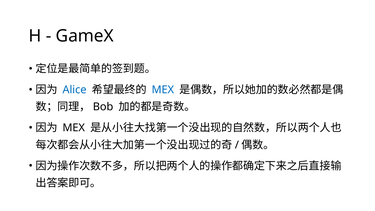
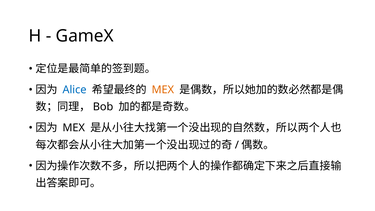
MEX colour: blue -> orange (163, 90)
